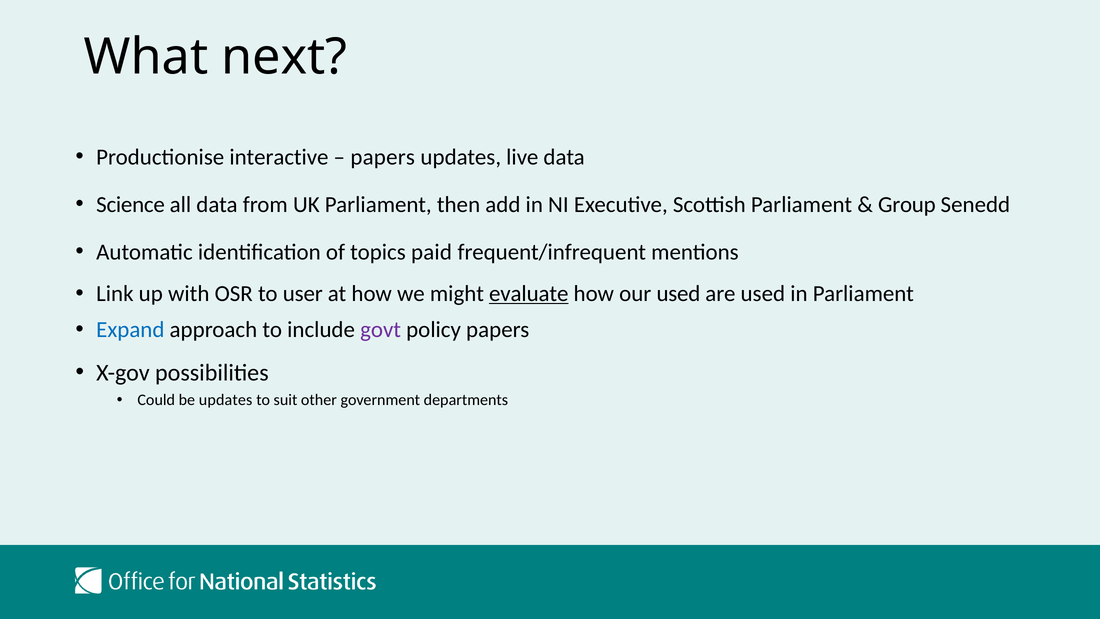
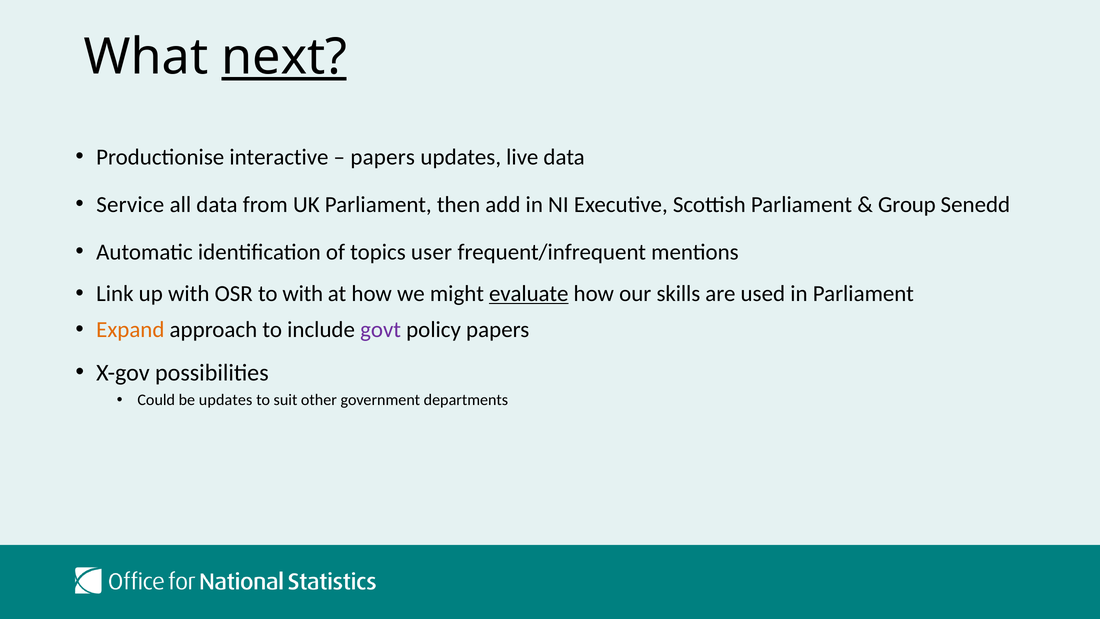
next underline: none -> present (284, 57)
Science: Science -> Service (130, 204)
paid: paid -> user (432, 252)
to user: user -> with (303, 293)
our used: used -> skills (678, 293)
Expand colour: blue -> orange (130, 330)
